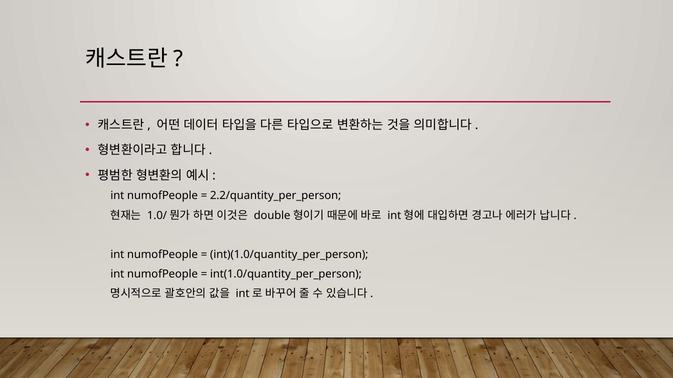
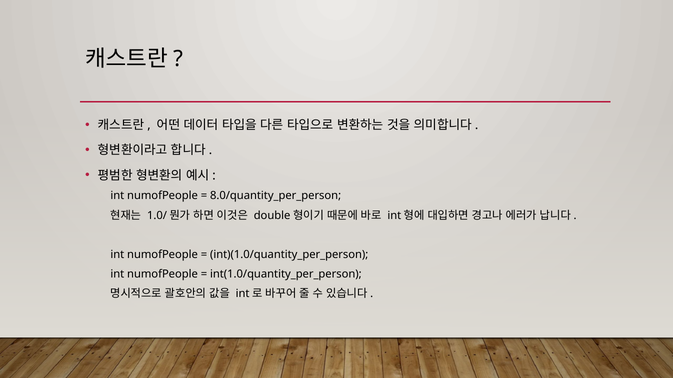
2.2/quantity_per_person: 2.2/quantity_per_person -> 8.0/quantity_per_person (276, 196)
